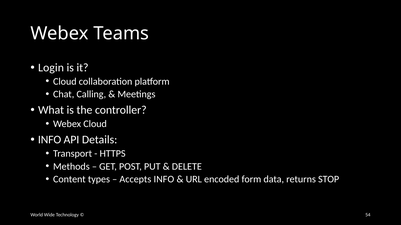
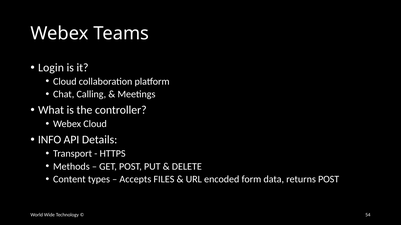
Accepts INFO: INFO -> FILES (164, 180)
returns STOP: STOP -> POST (329, 180)
